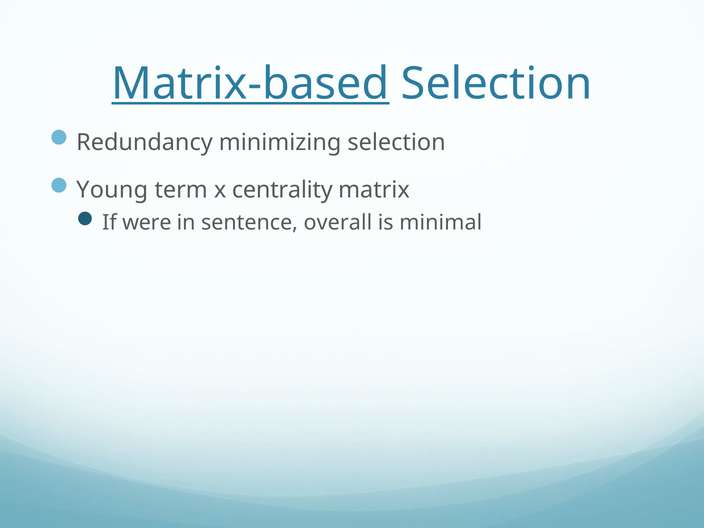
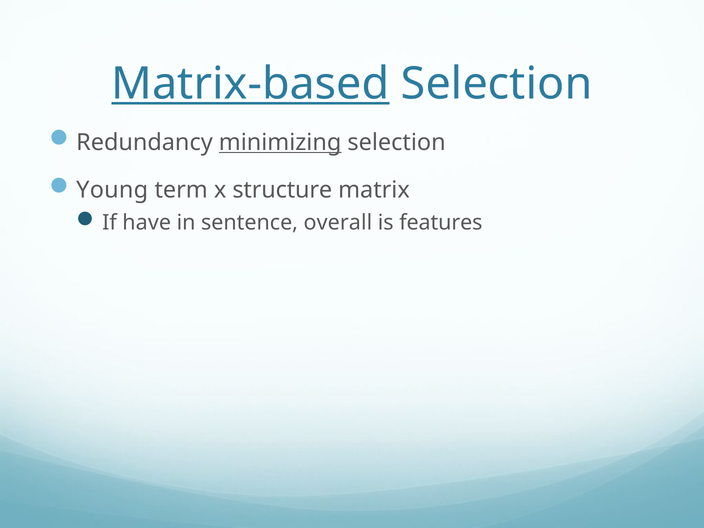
minimizing underline: none -> present (280, 142)
centrality: centrality -> structure (282, 190)
were: were -> have (147, 223)
minimal: minimal -> features (441, 223)
